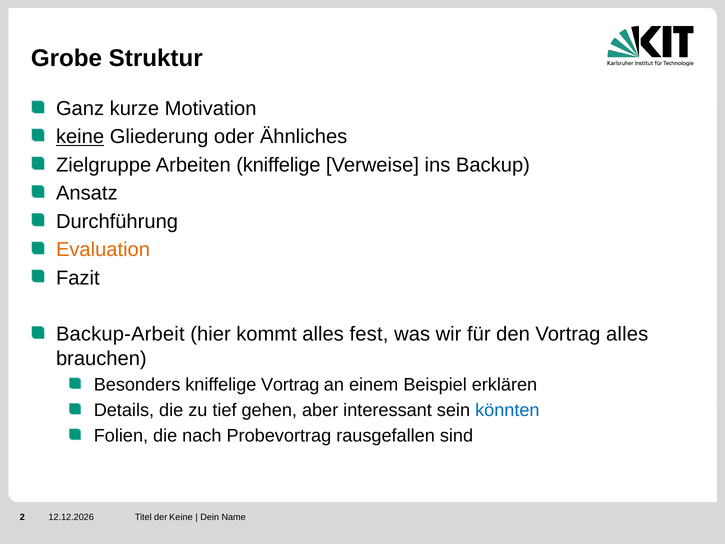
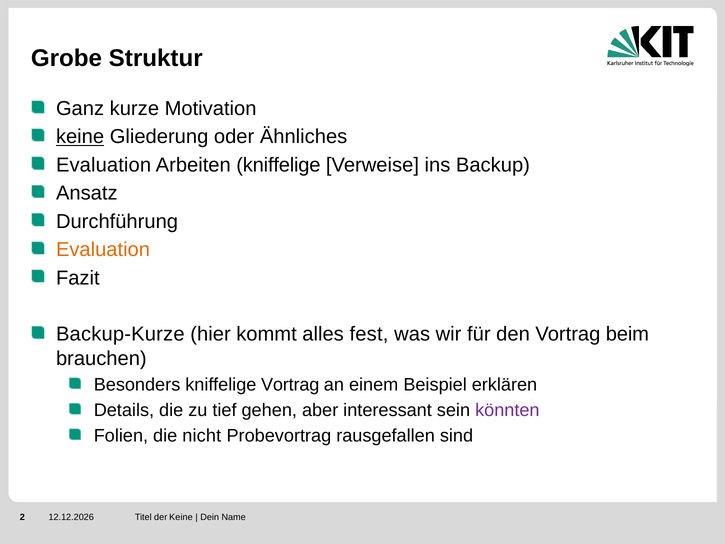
Zielgruppe: Zielgruppe -> Evaluation (104, 165)
Backup-Arbeit: Backup-Arbeit -> Backup-Kurze (120, 334)
Vortrag alles: alles -> beim (627, 334)
könnten colour: blue -> purple (507, 410)
nach: nach -> nicht (202, 435)
